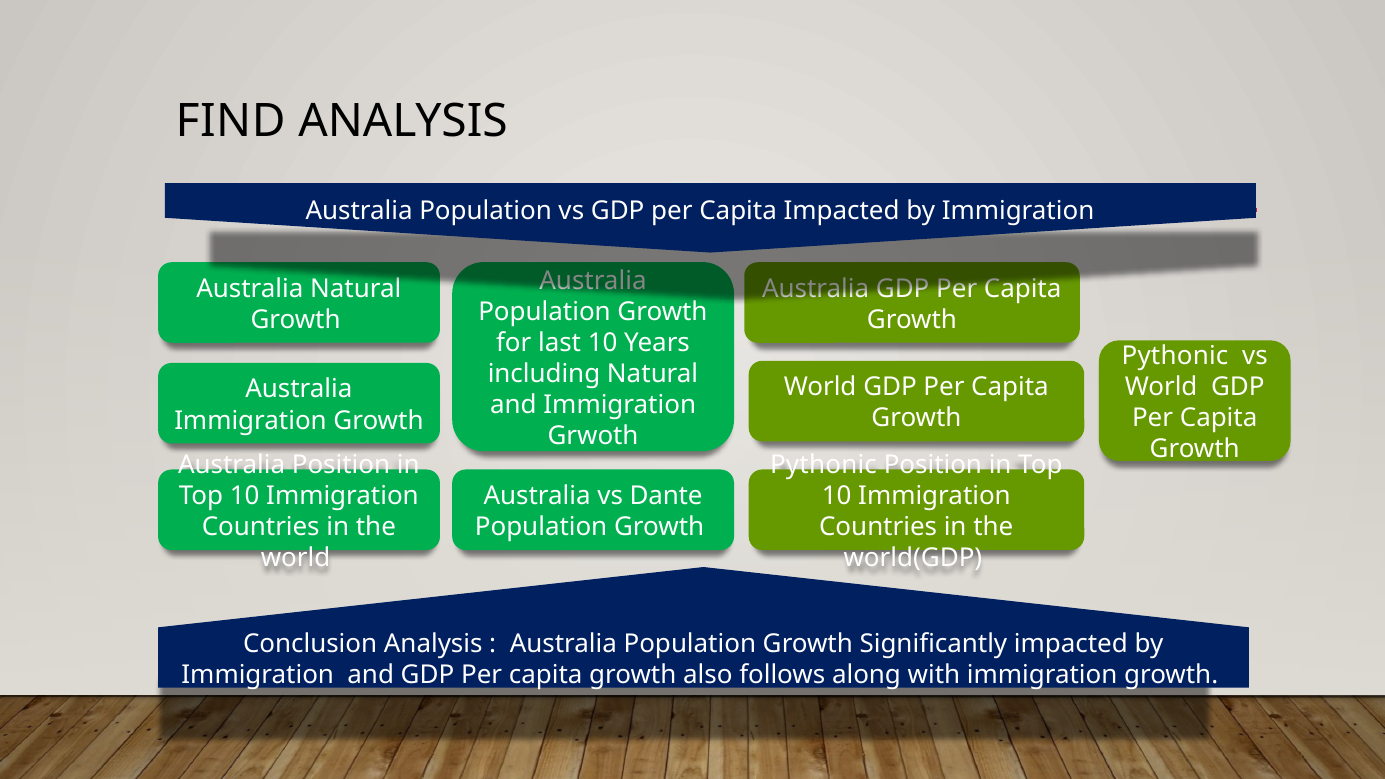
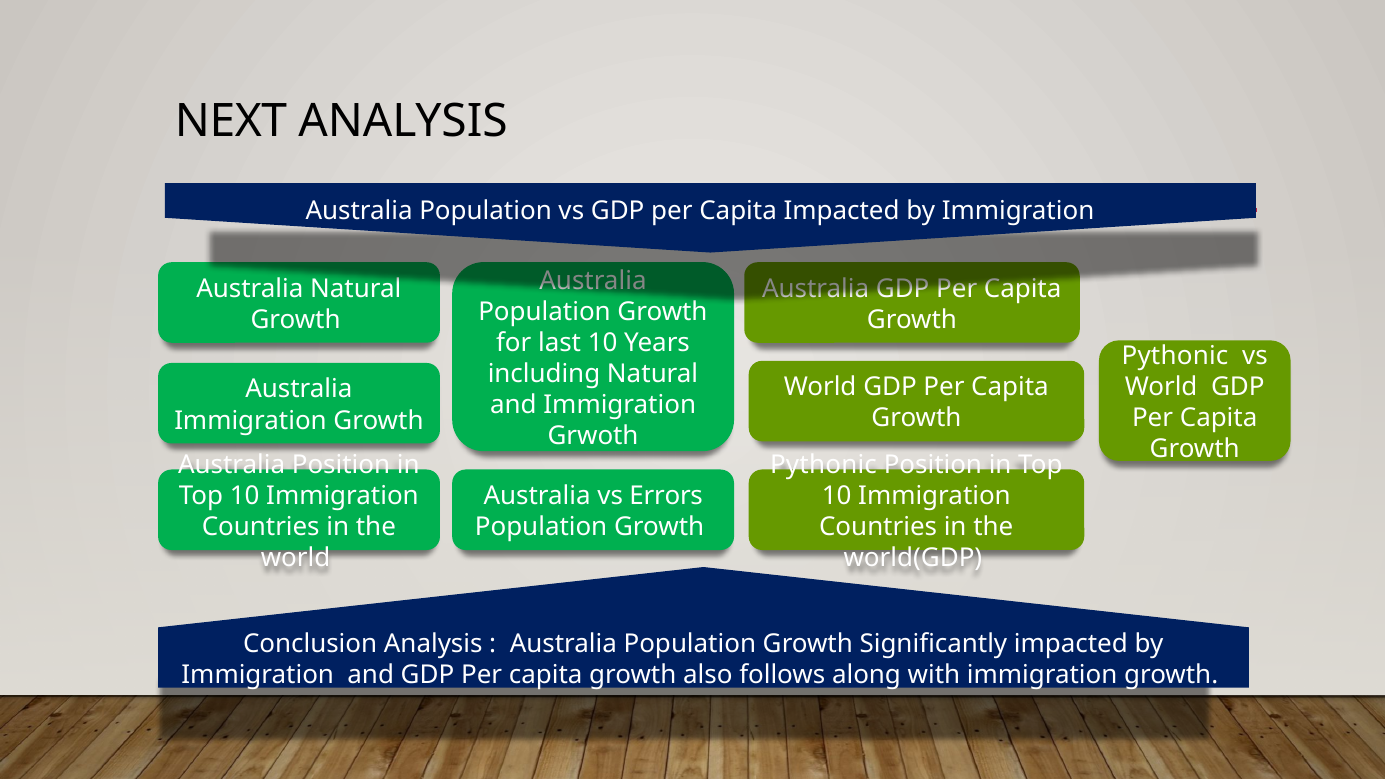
FIND: FIND -> NEXT (231, 121)
Dante: Dante -> Errors (666, 496)
